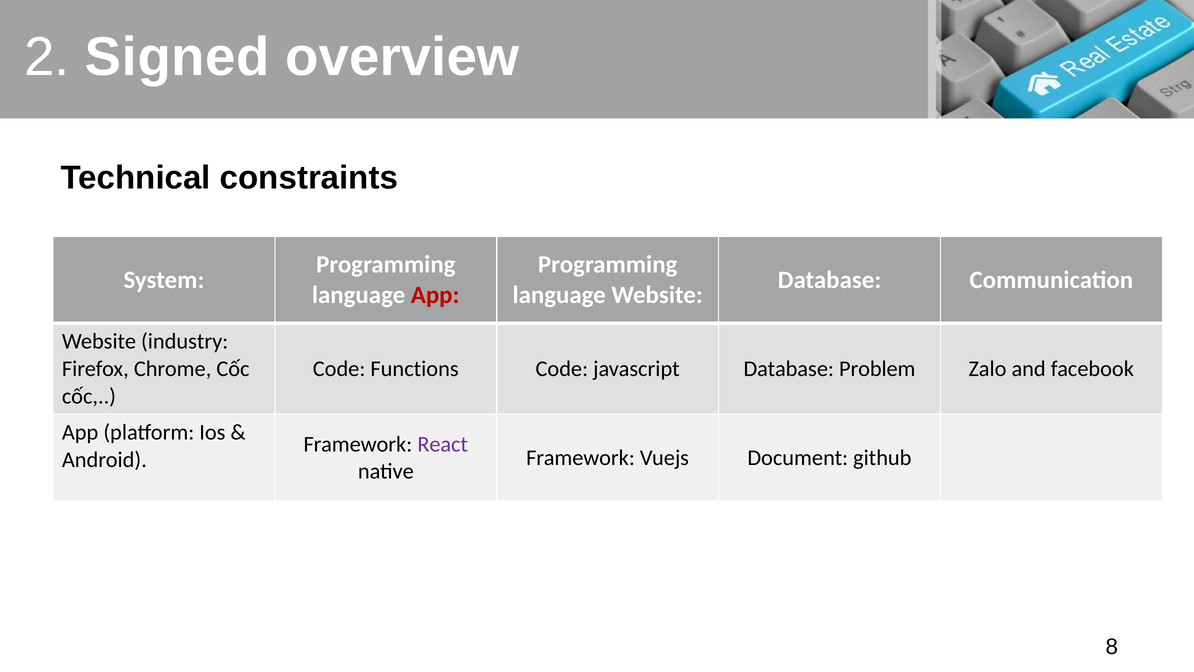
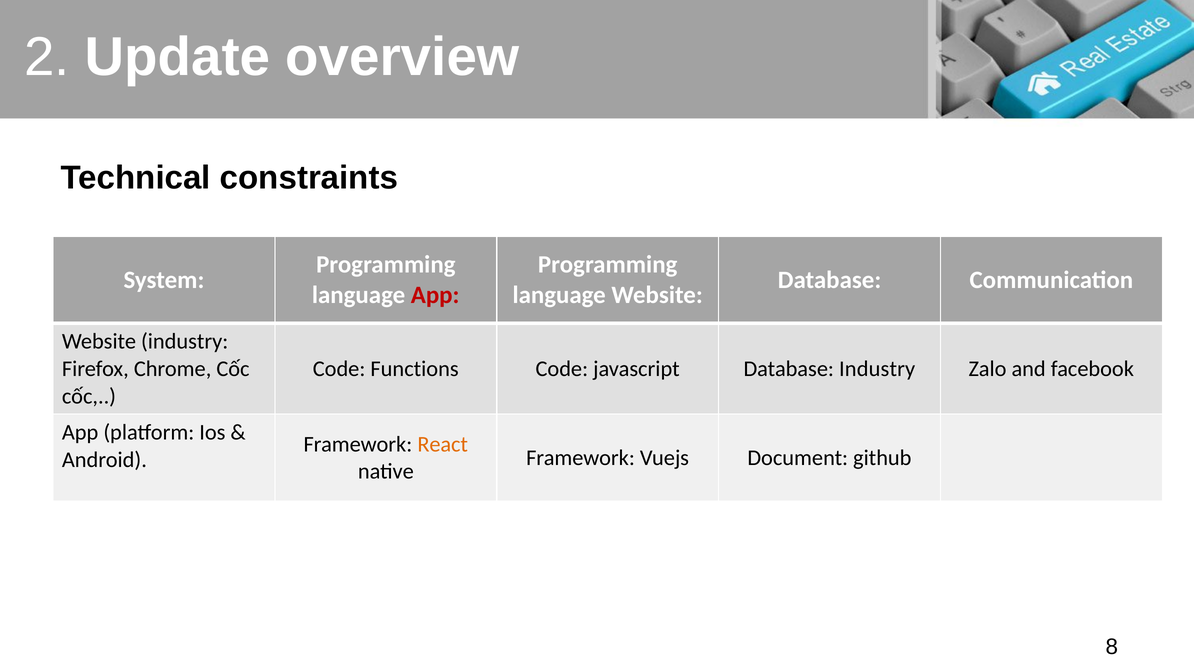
Signed: Signed -> Update (178, 57)
Database Problem: Problem -> Industry (877, 369)
React colour: purple -> orange (443, 444)
